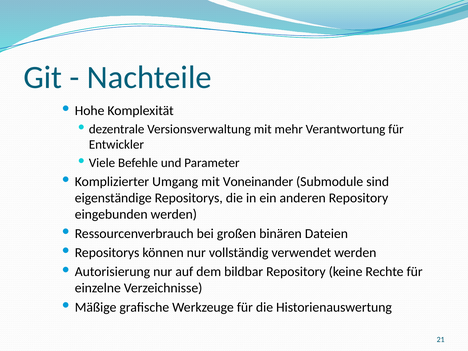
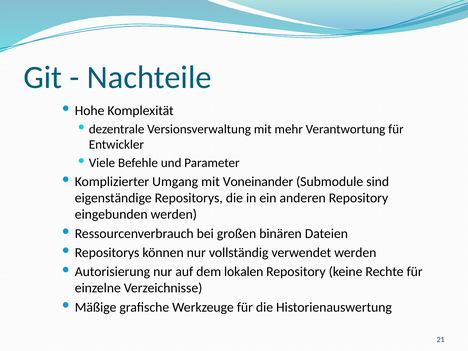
bildbar: bildbar -> lokalen (244, 272)
